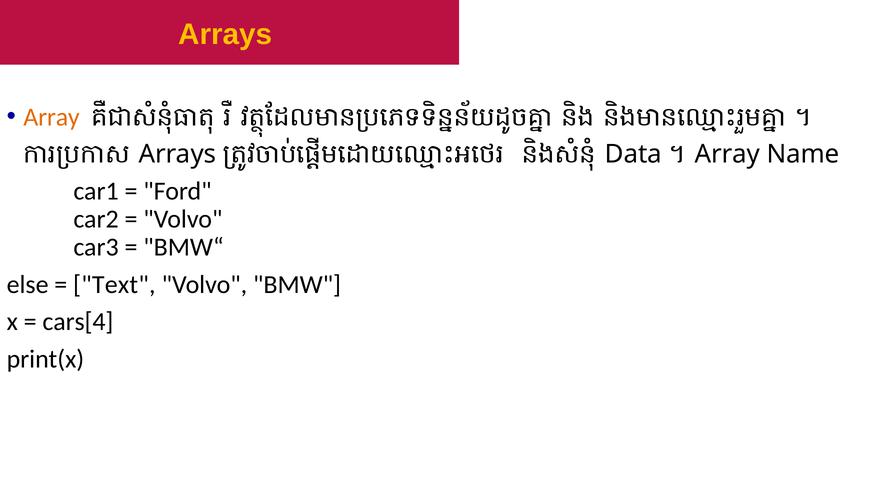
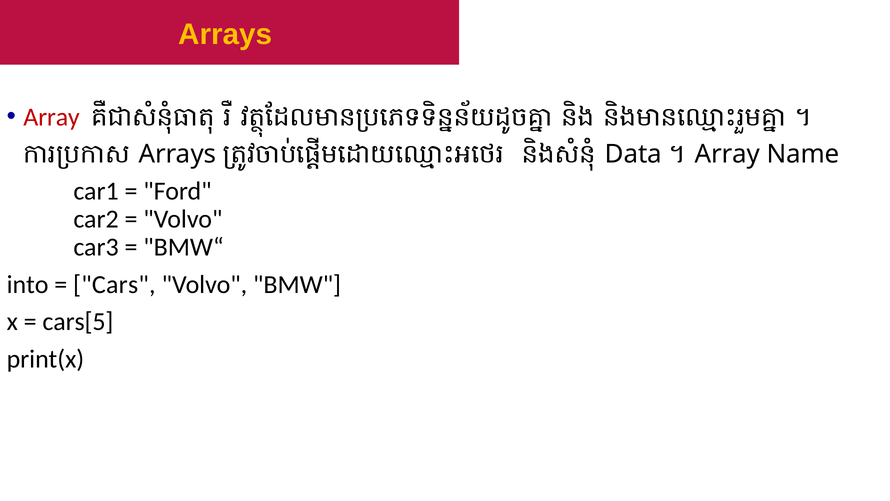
Array colour: orange -> red (52, 117)
else: else -> into (28, 284)
Text: Text -> Cars (114, 284)
cars[4: cars[4 -> cars[5 (78, 322)
